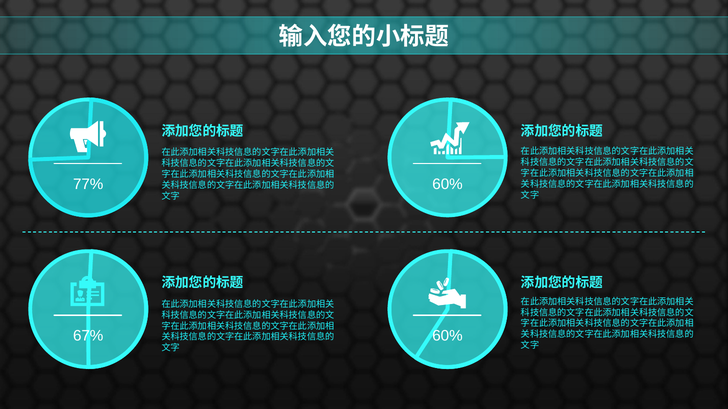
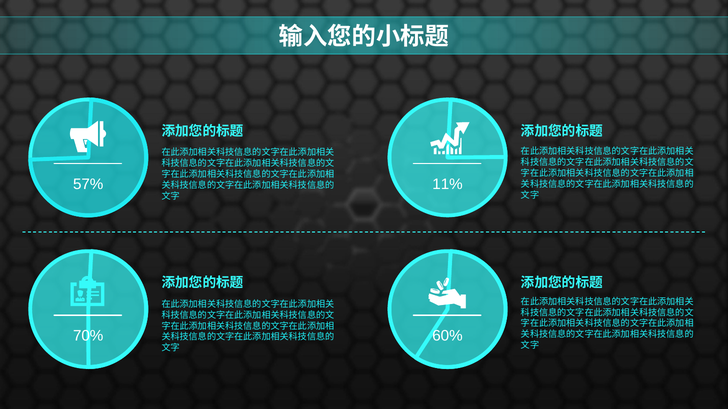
77%: 77% -> 57% (88, 184)
60%: 60% -> 11% (448, 184)
67%: 67% -> 70% (88, 336)
